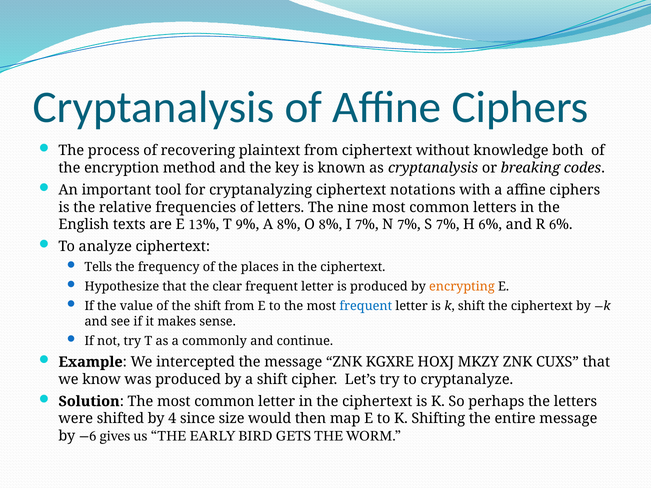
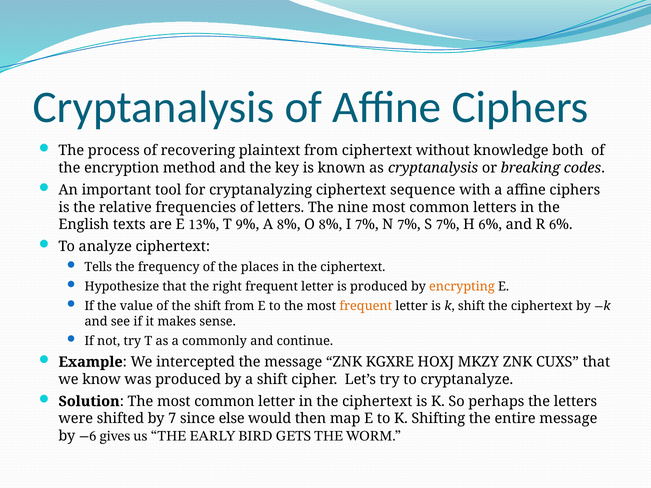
notations: notations -> sequence (423, 190)
clear: clear -> right (227, 287)
frequent colour: blue -> orange (366, 306)
by 4: 4 -> 7 (172, 419)
size: size -> else (232, 419)
